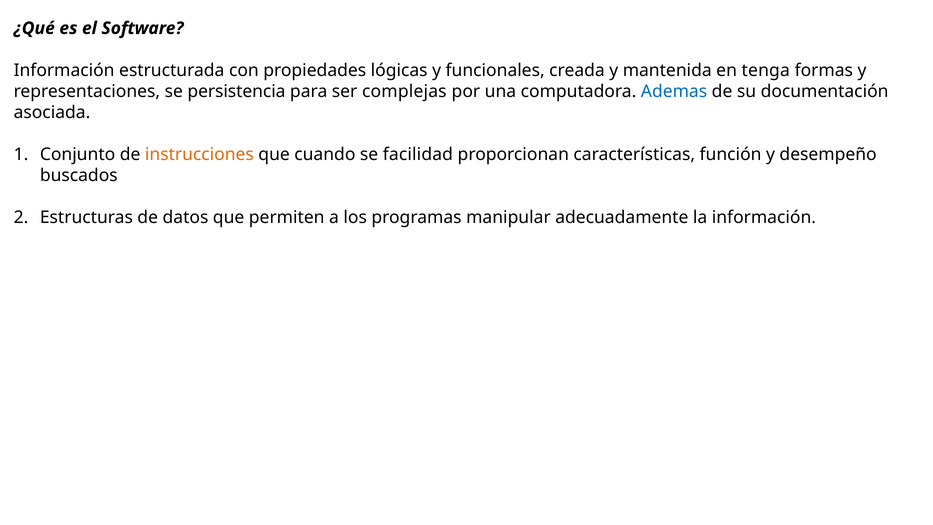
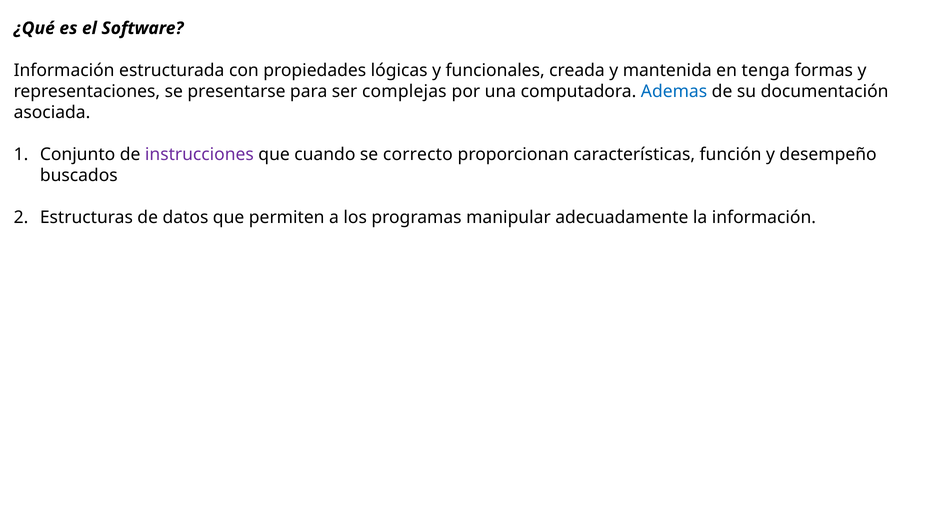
persistencia: persistencia -> presentarse (236, 91)
instrucciones colour: orange -> purple (199, 154)
facilidad: facilidad -> correcto (418, 154)
